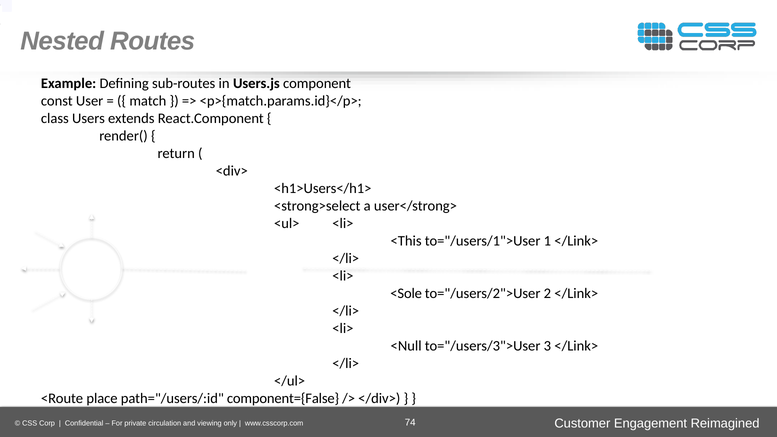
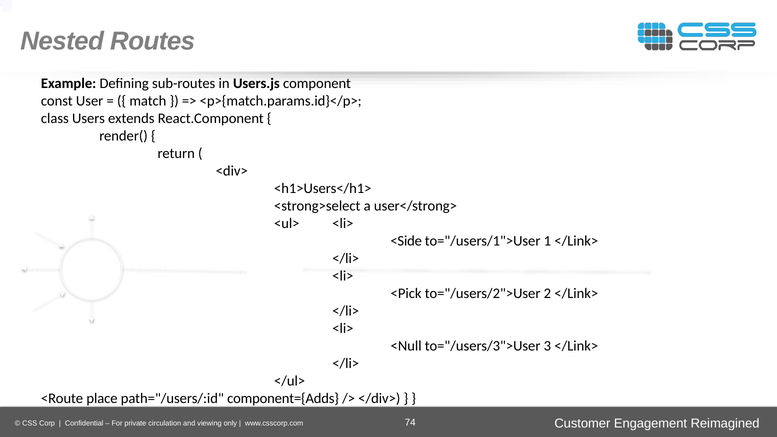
<This: <This -> <Side (406, 241)
<Sole: <Sole -> <Pick (406, 293)
component={False: component={False -> component={Adds (283, 398)
